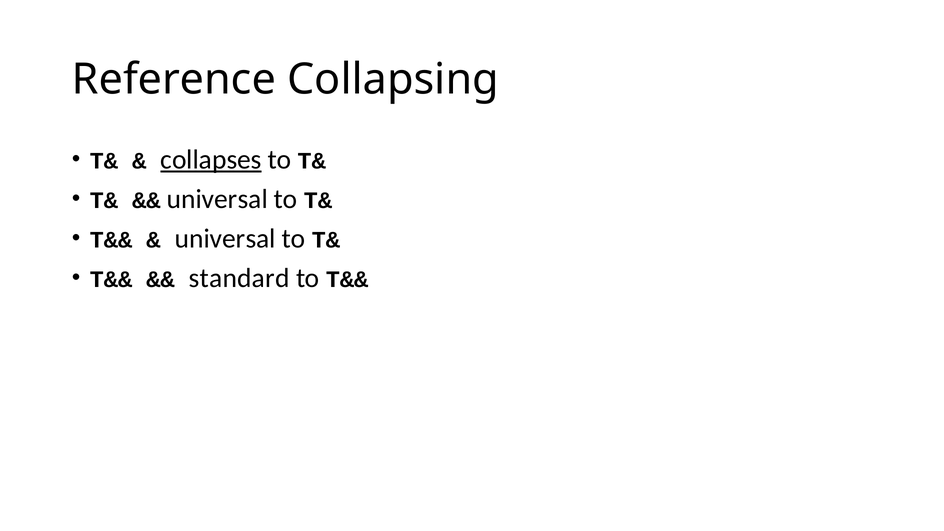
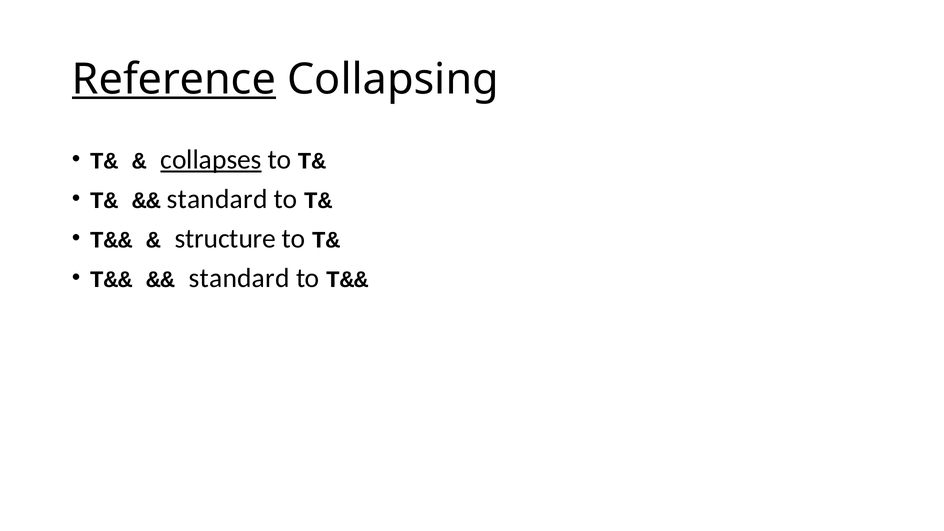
Reference underline: none -> present (174, 79)
universal: universal -> standard (217, 199)
universal: universal -> structure (225, 239)
